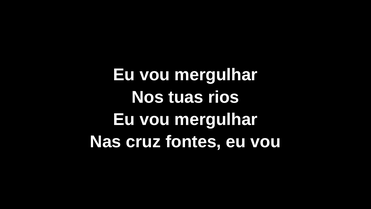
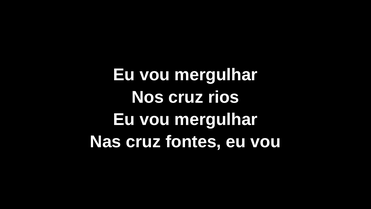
Nos tuas: tuas -> cruz (186, 97)
